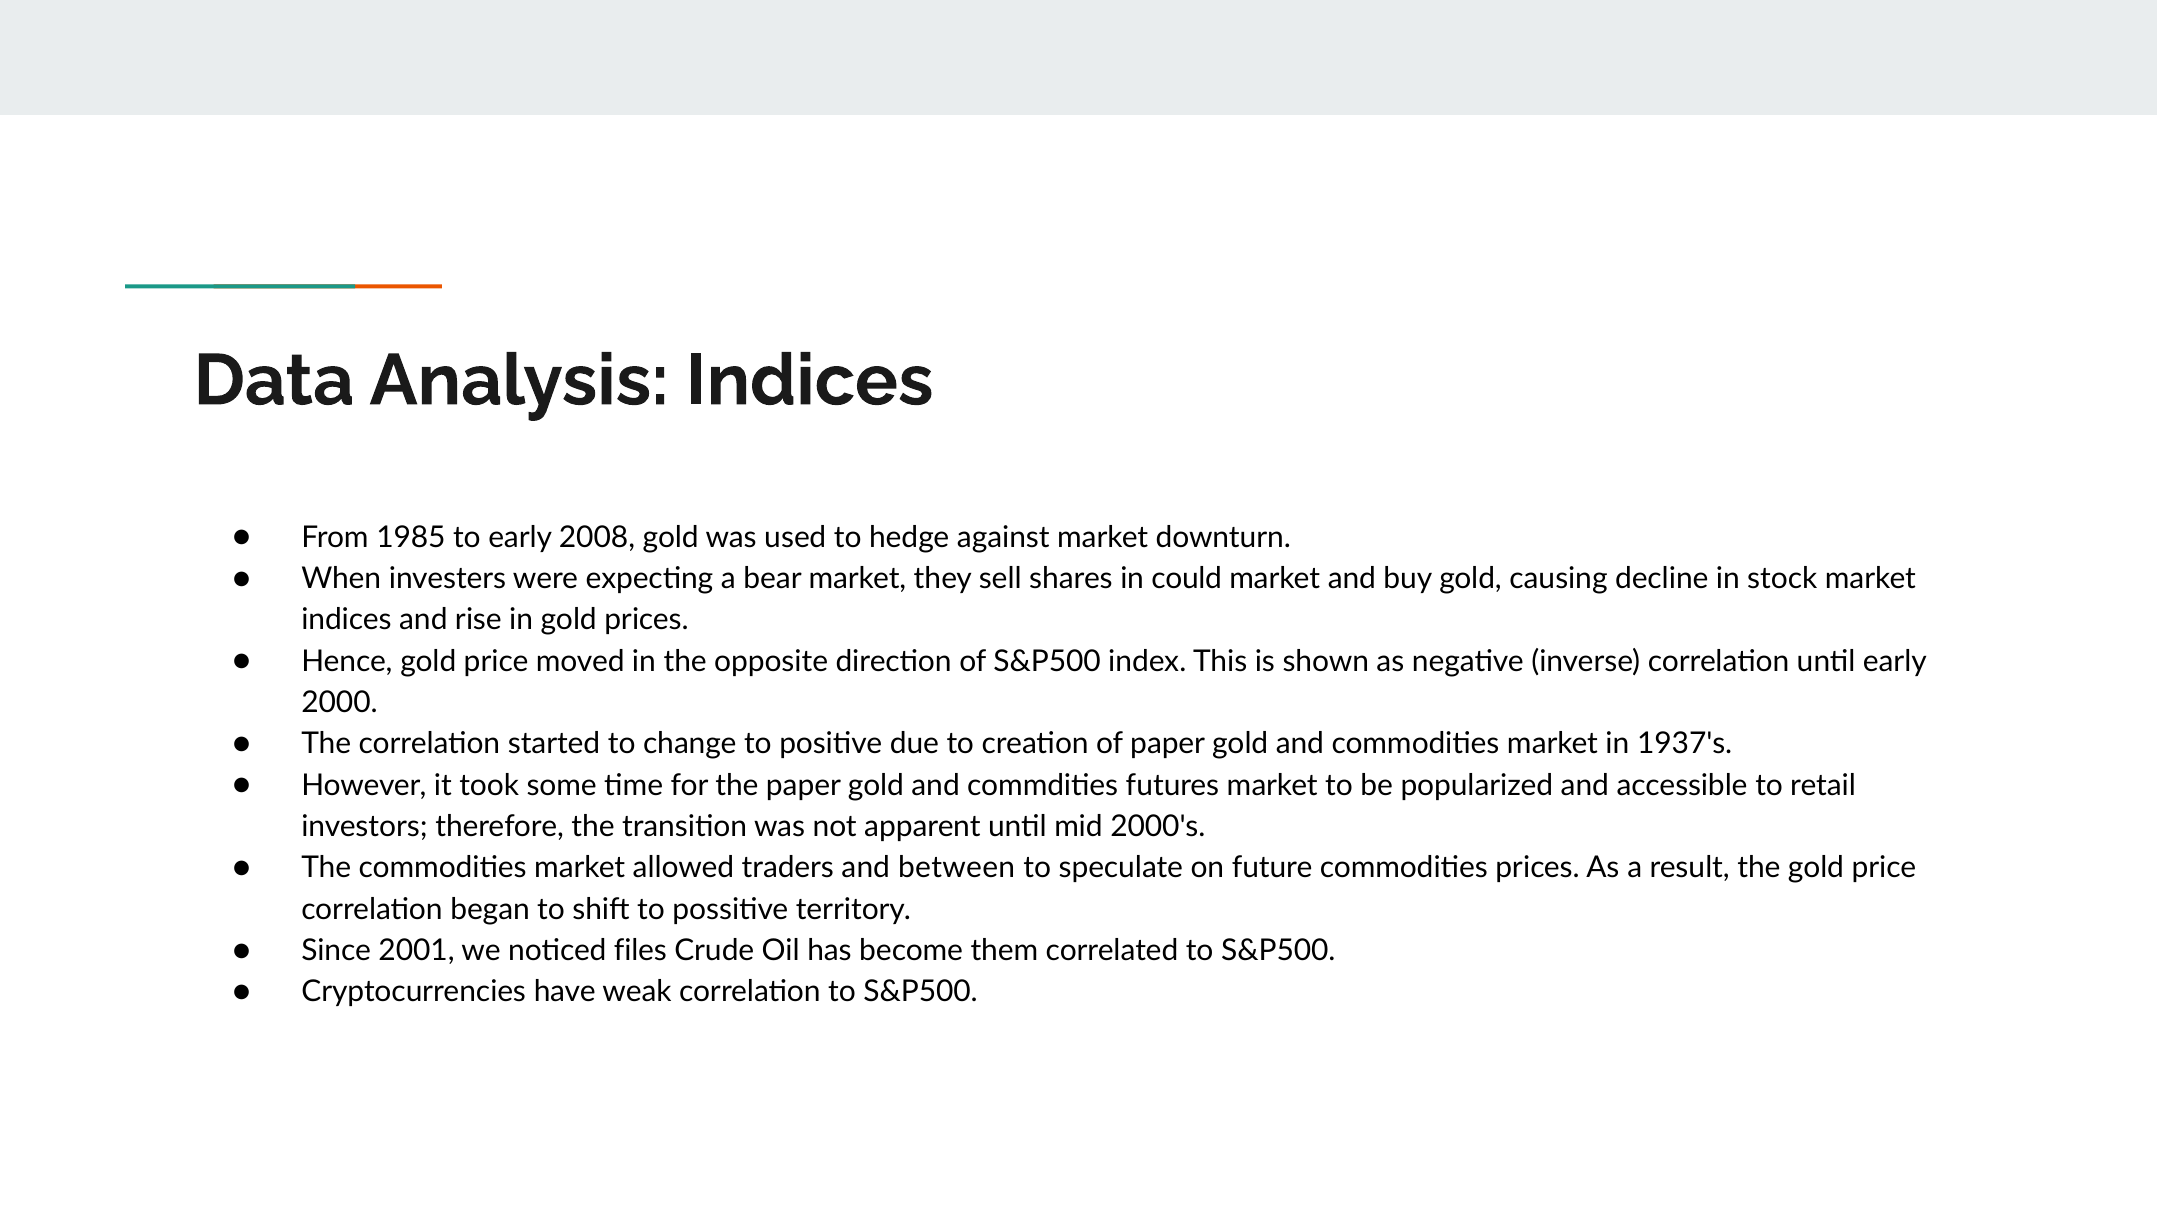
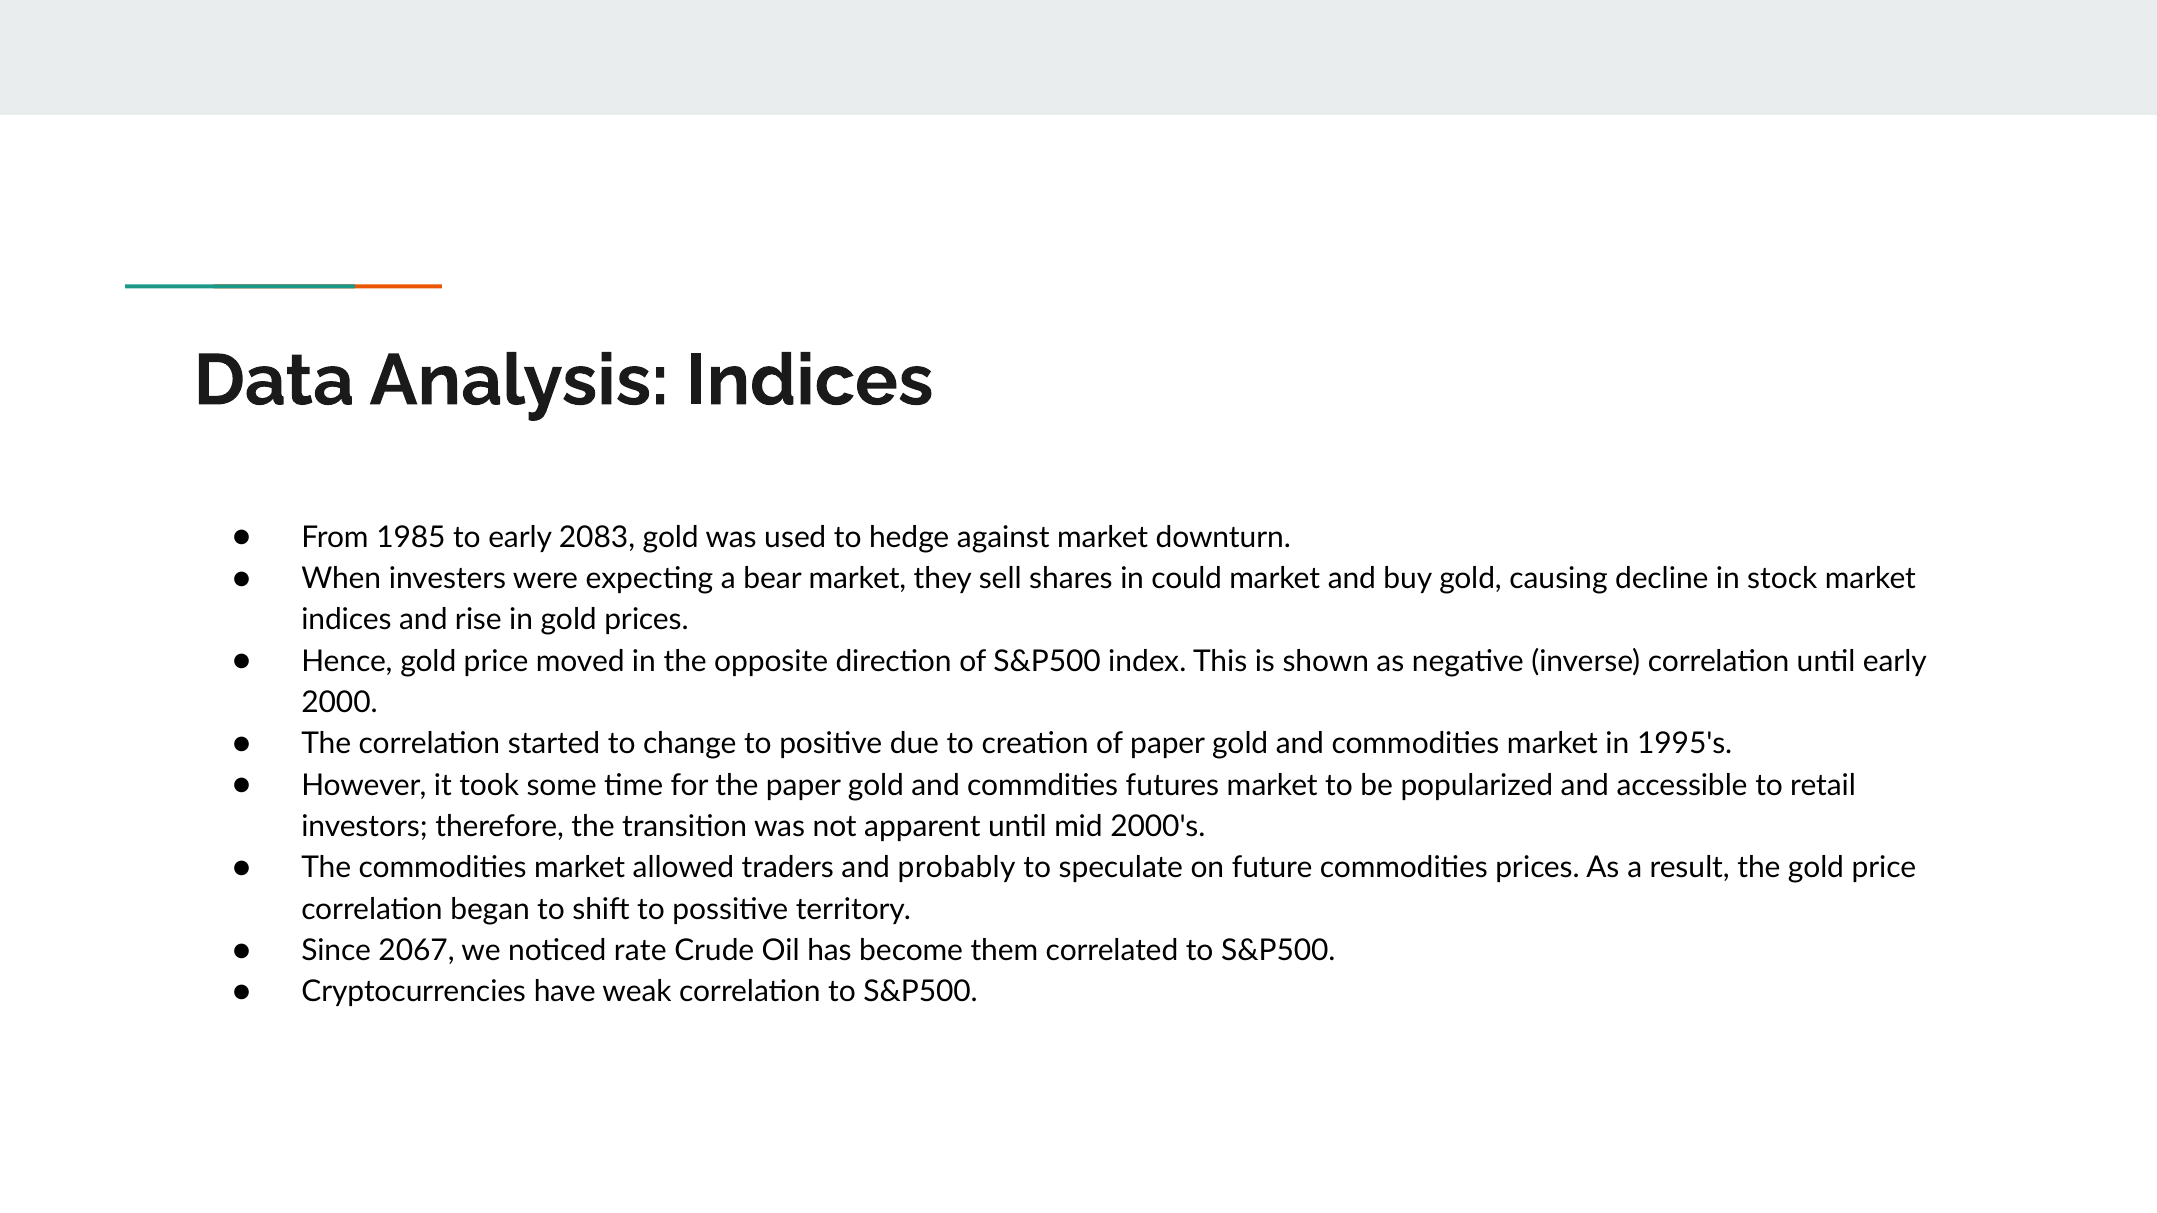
2008: 2008 -> 2083 (597, 537)
1937's: 1937's -> 1995's (1685, 744)
between: between -> probably (957, 868)
2001: 2001 -> 2067 (417, 951)
files: files -> rate (640, 951)
